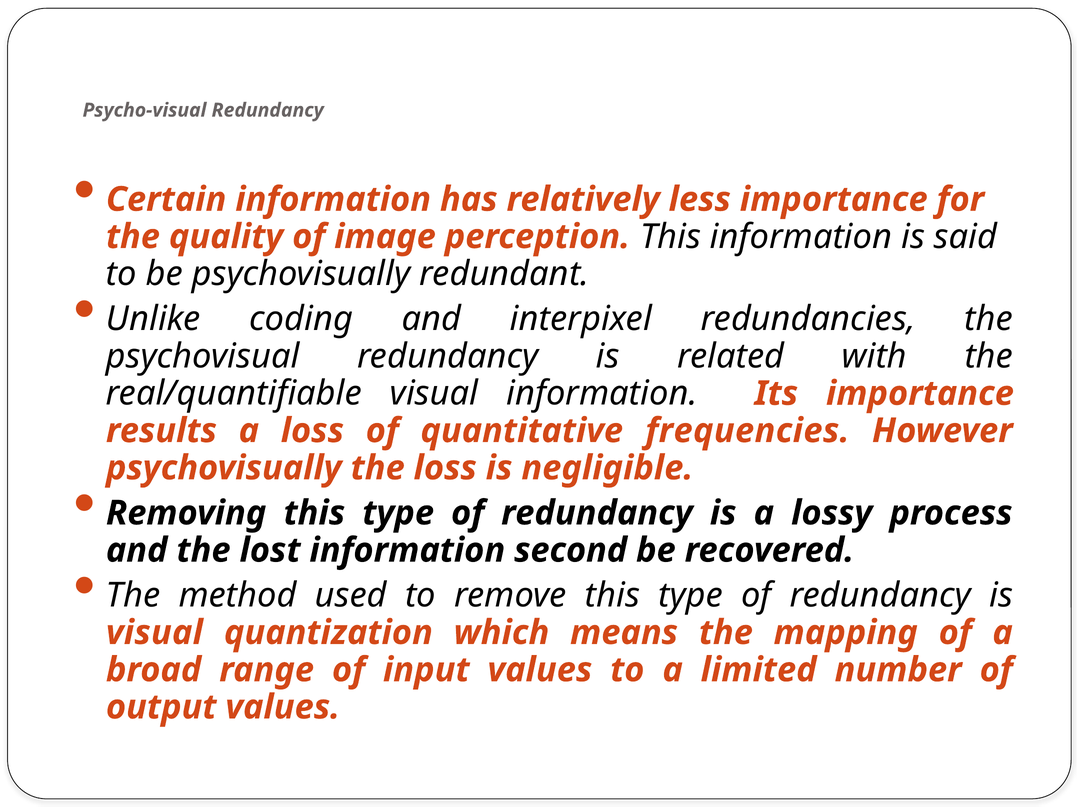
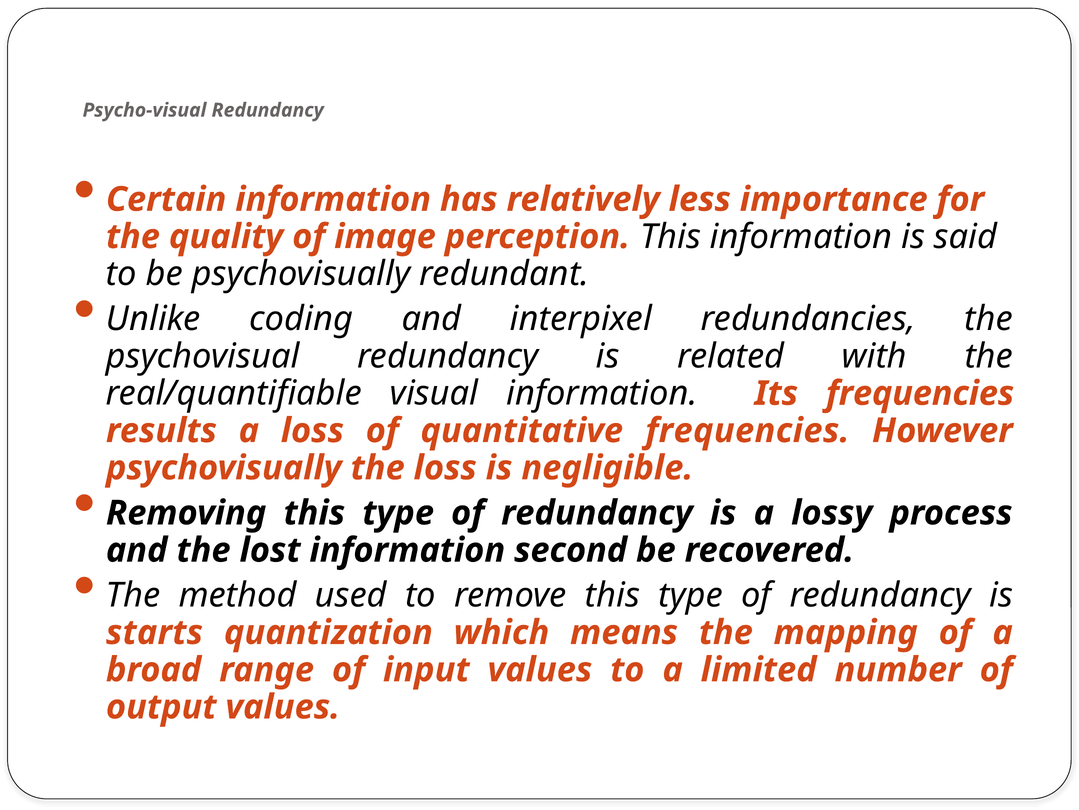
Its importance: importance -> frequencies (920, 393)
visual: visual -> starts (154, 632)
